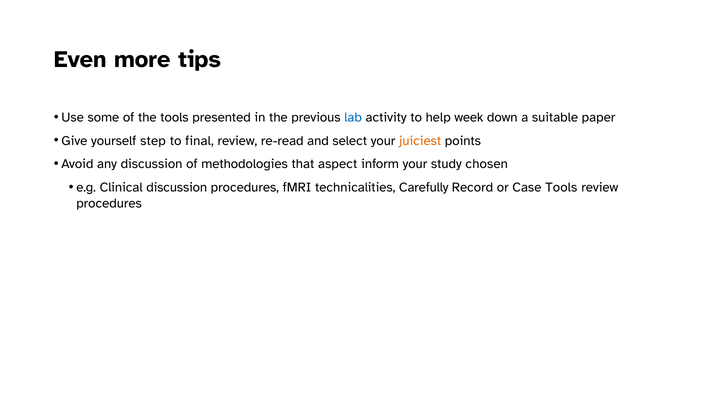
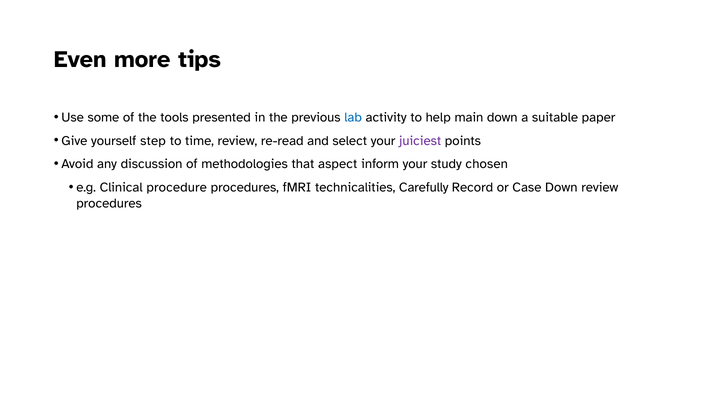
week: week -> main (469, 117)
final: final -> time (200, 141)
juiciest colour: orange -> purple (420, 141)
Clinical discussion: discussion -> procedure (177, 187)
Case Tools: Tools -> Down (561, 187)
